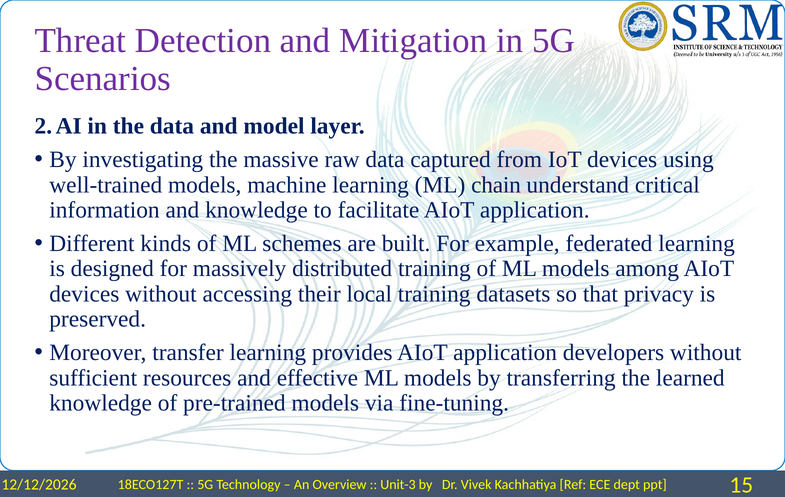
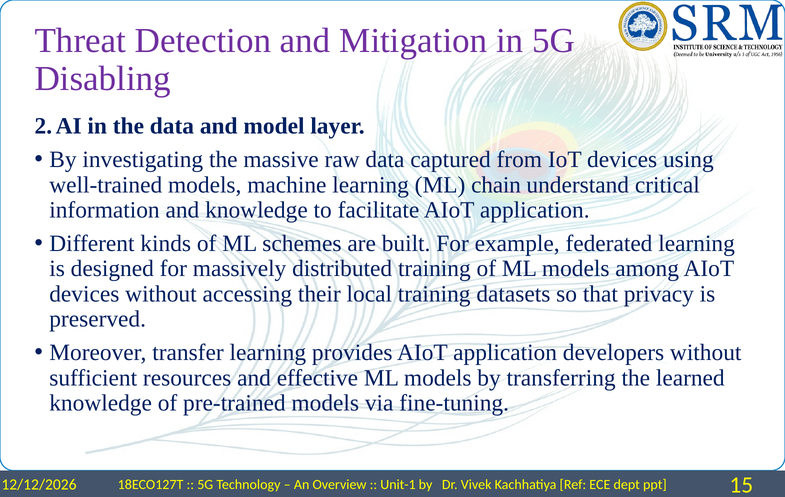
Scenarios: Scenarios -> Disabling (103, 79)
Unit-3: Unit-3 -> Unit-1 (398, 485)
